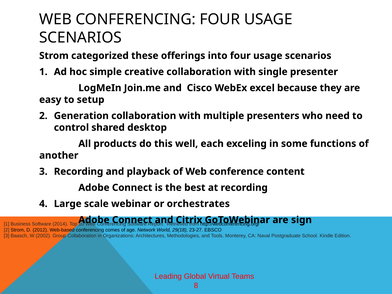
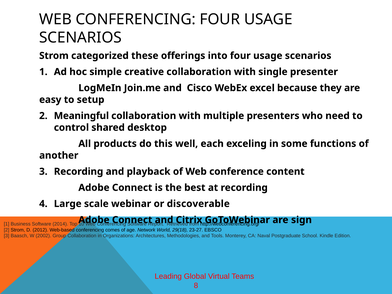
Generation: Generation -> Meaningful (81, 116)
orchestrates: orchestrates -> discoverable (198, 204)
